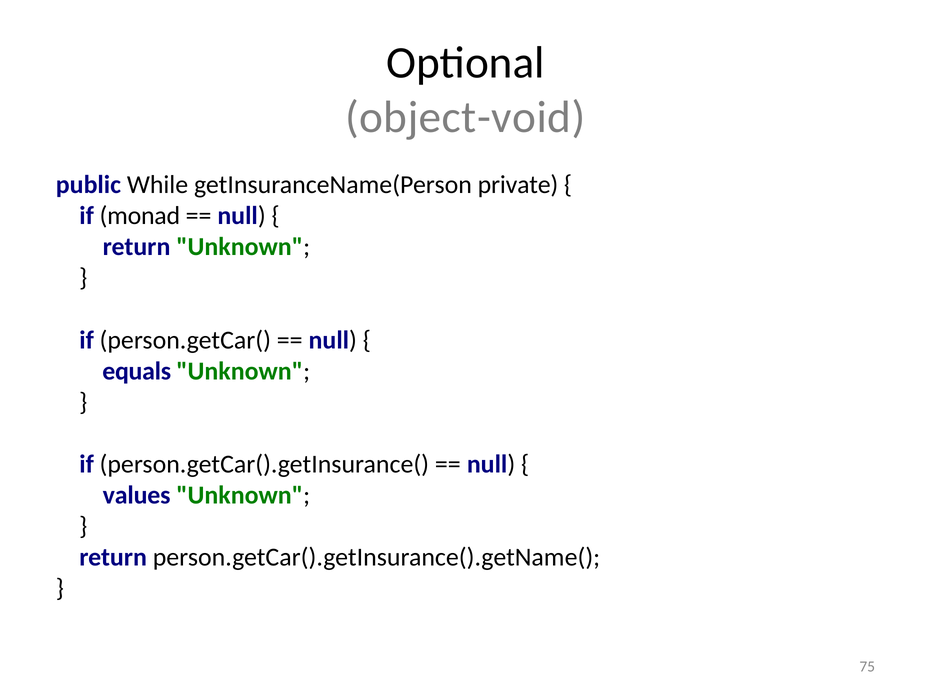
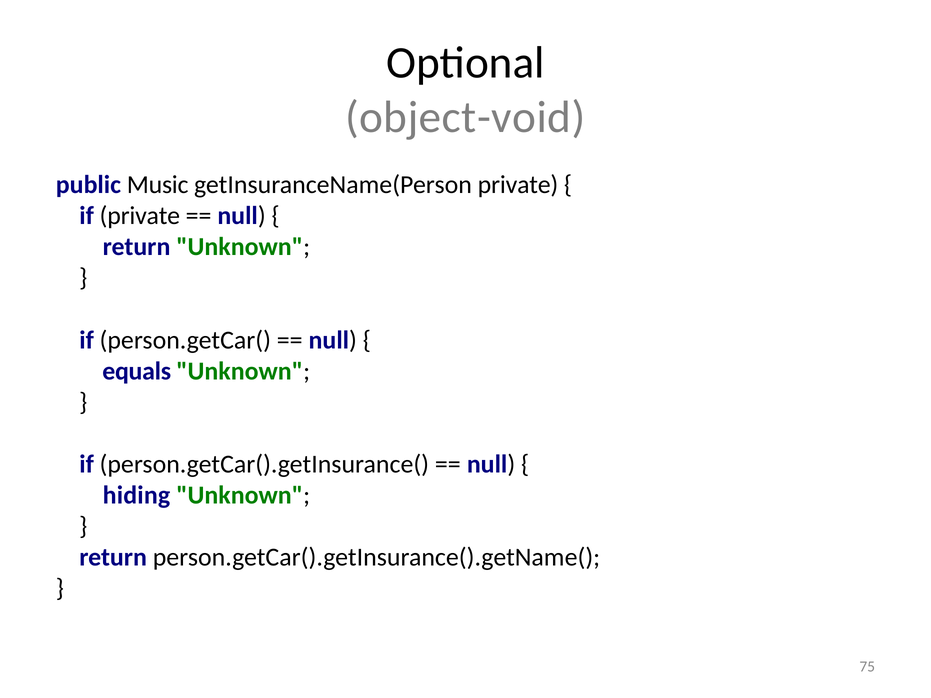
While: While -> Music (158, 185)
if monad: monad -> private (140, 216)
values: values -> hiding (136, 495)
